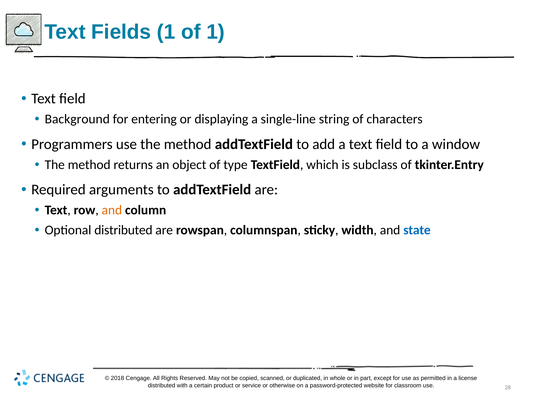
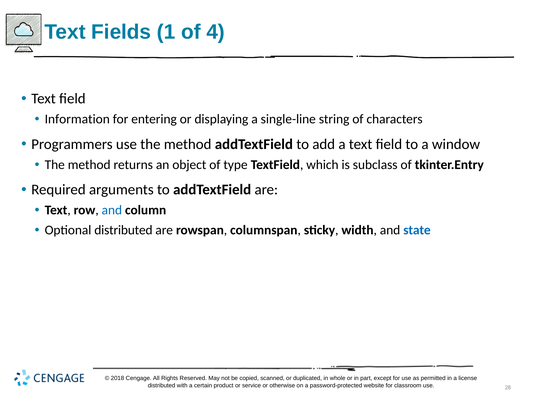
of 1: 1 -> 4 (216, 32)
Background: Background -> Information (77, 119)
and colour: orange -> blue (112, 210)
